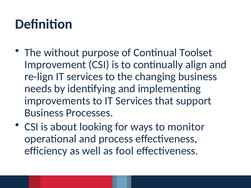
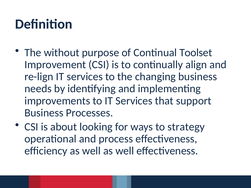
monitor: monitor -> strategy (186, 127)
well as fool: fool -> well (125, 151)
